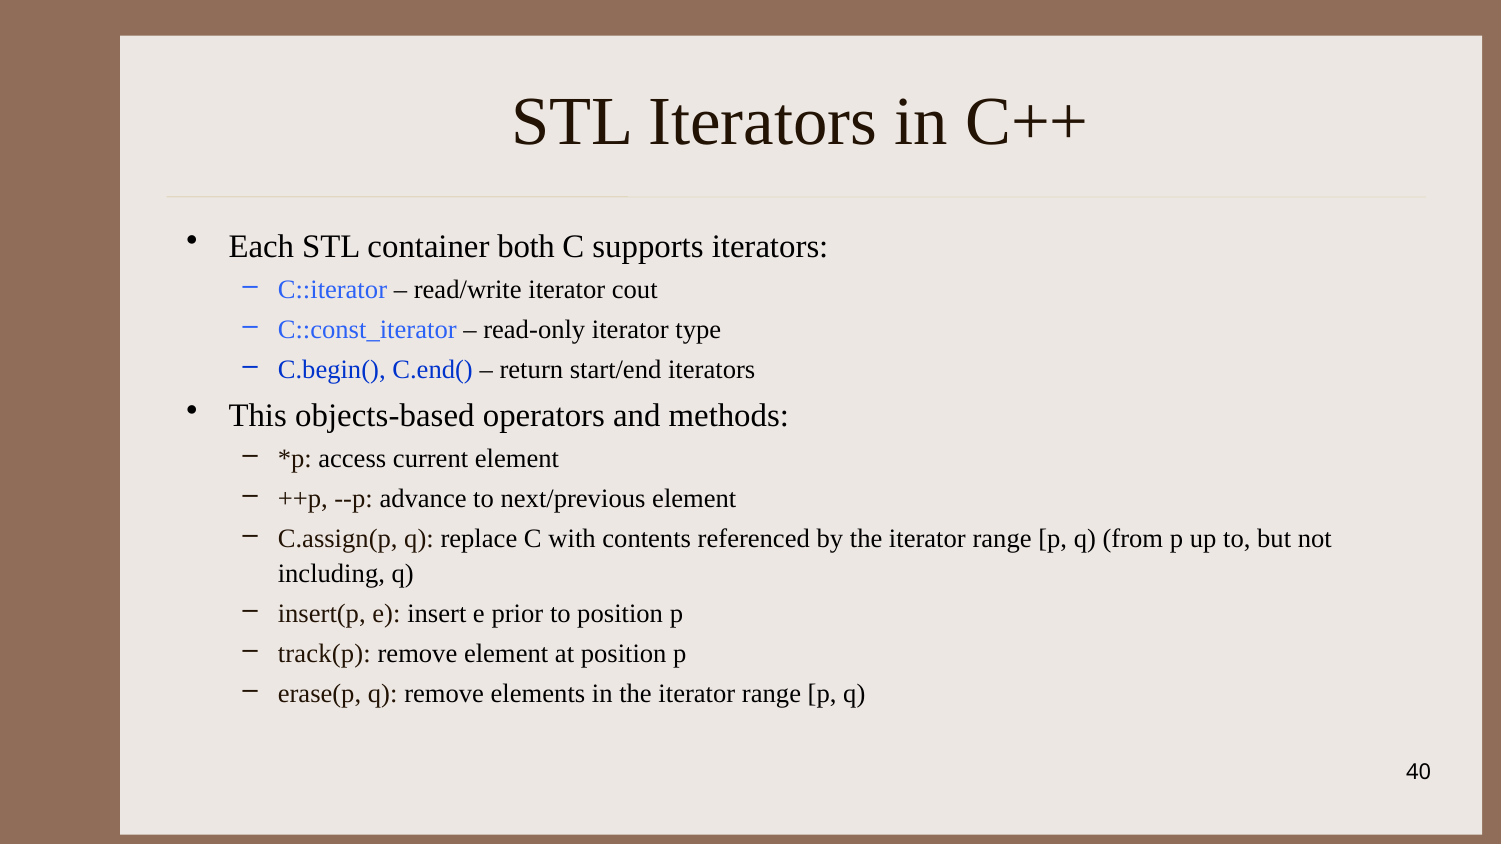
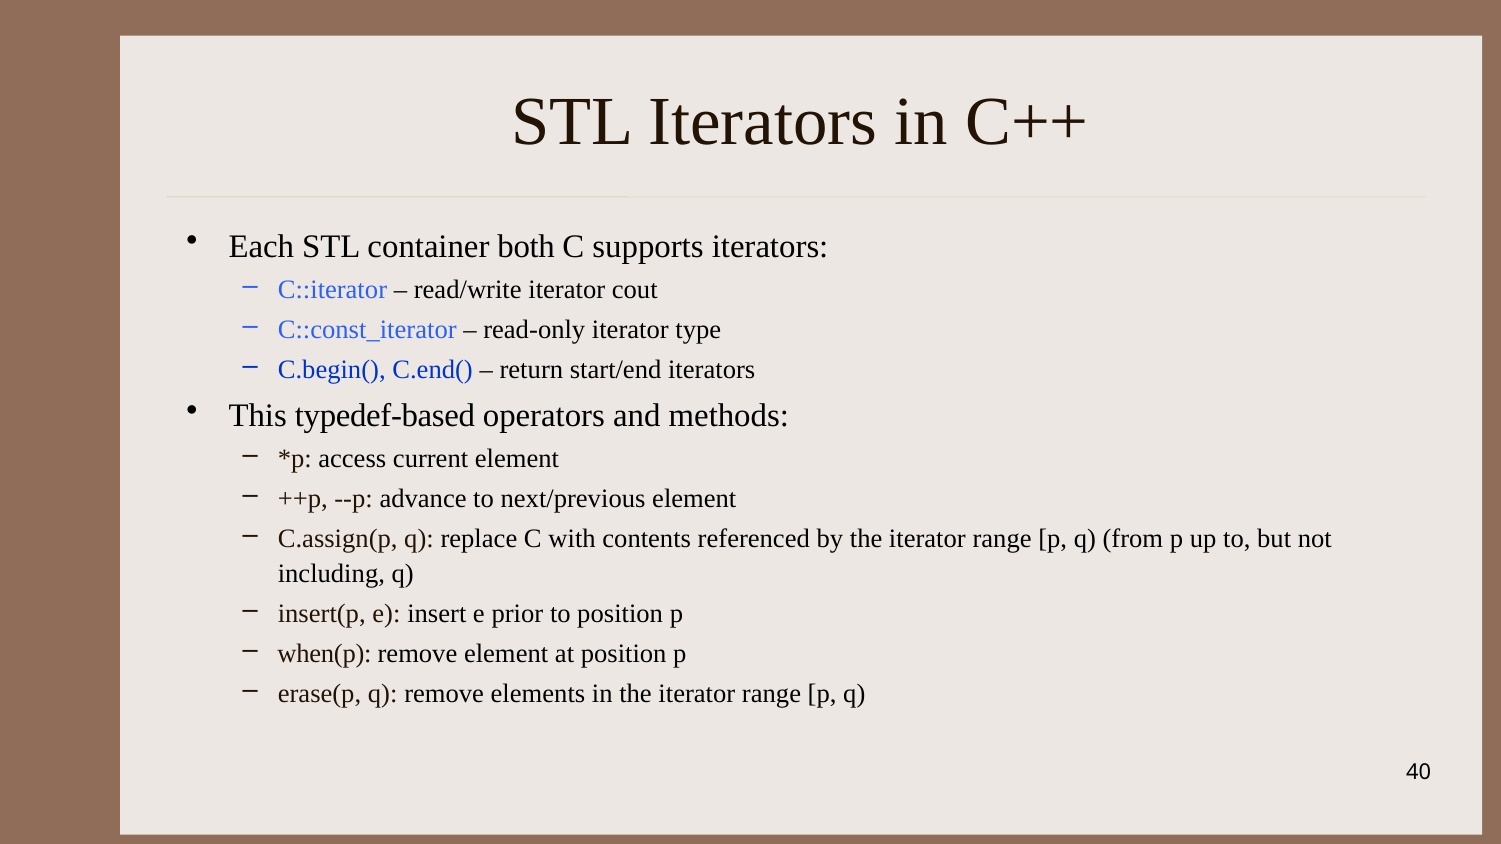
objects-based: objects-based -> typedef-based (385, 416)
track(p: track(p -> when(p (325, 654)
